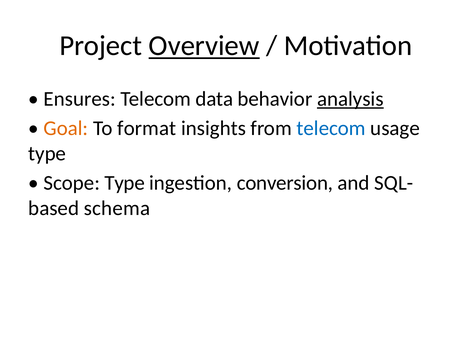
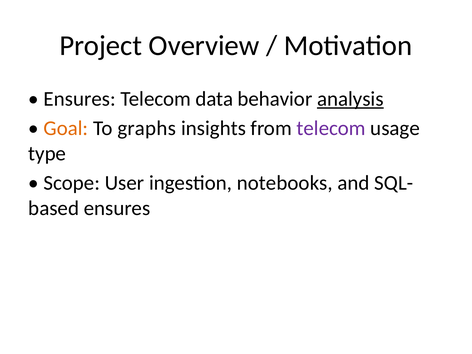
Overview underline: present -> none (204, 46)
format: format -> graphs (147, 128)
telecom colour: blue -> purple (331, 128)
Scope Type: Type -> User (124, 183)
conversion: conversion -> notebooks (285, 183)
schema: schema -> ensures (117, 208)
